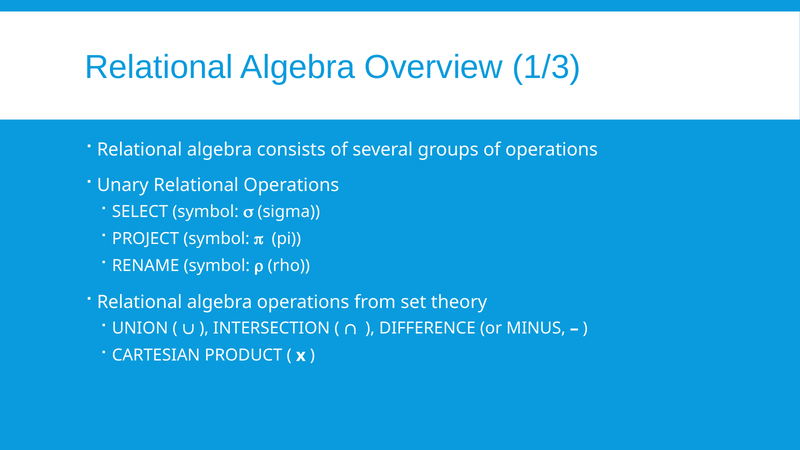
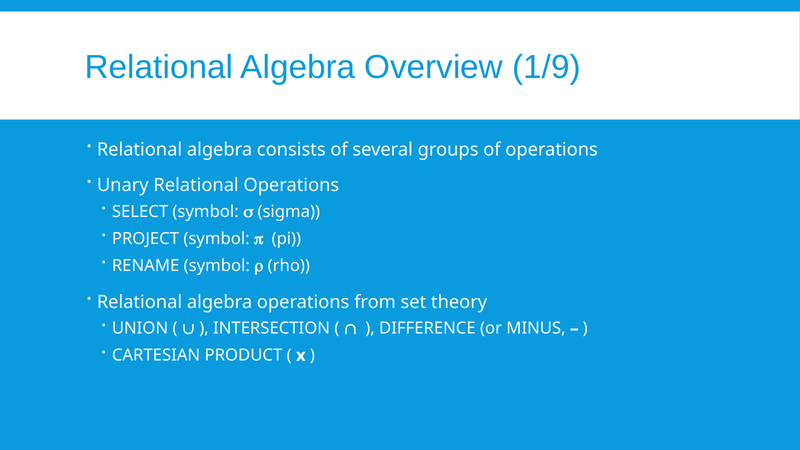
1/3: 1/3 -> 1/9 (546, 67)
